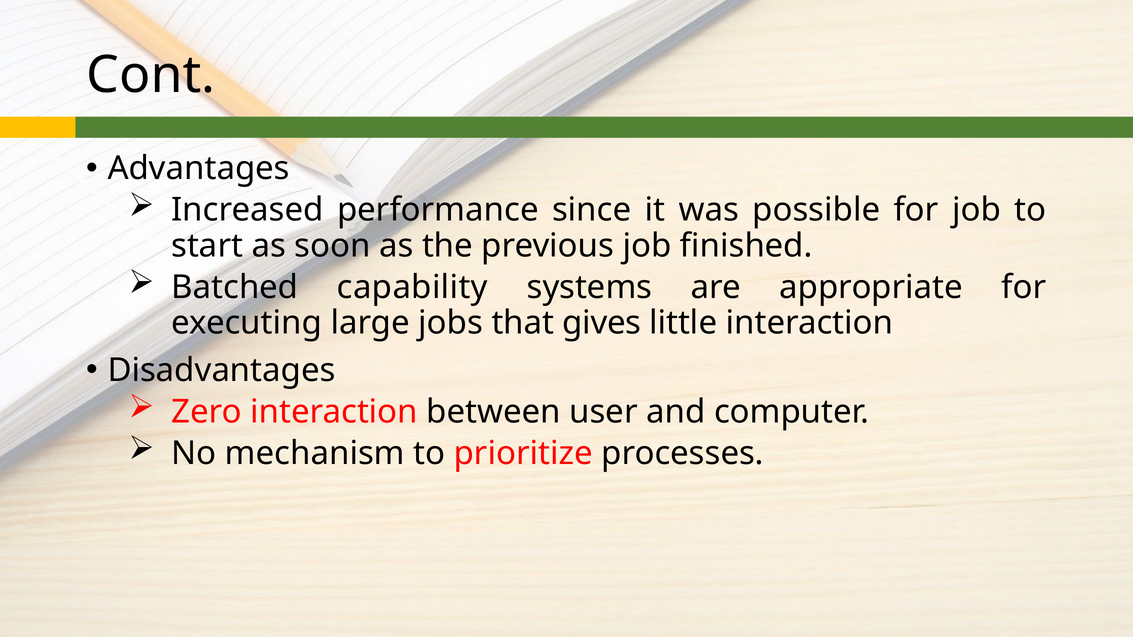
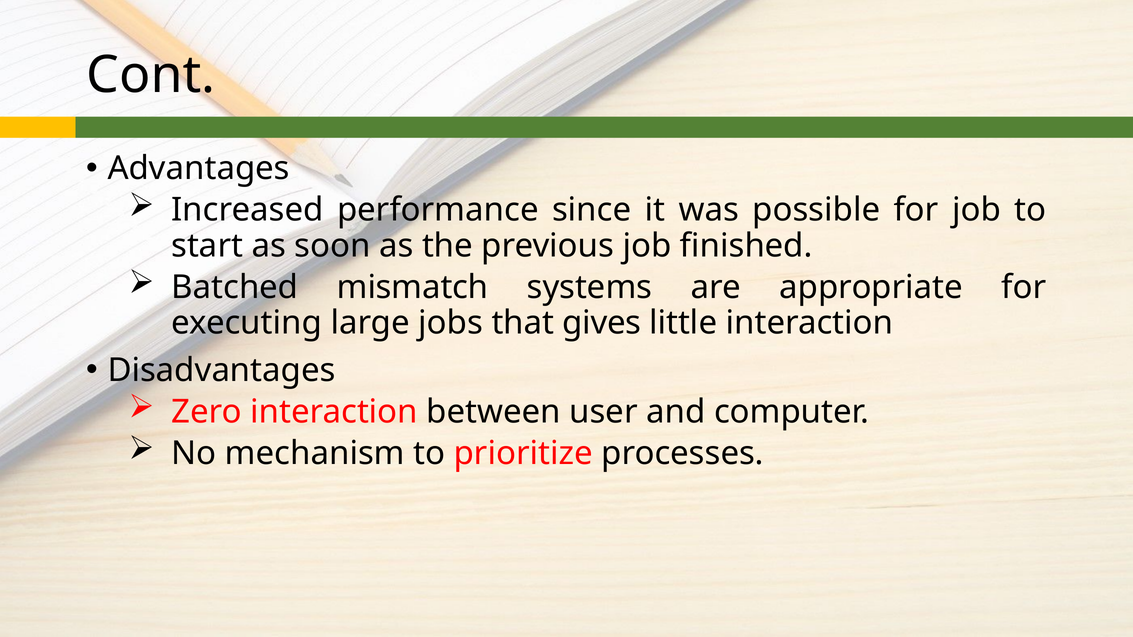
capability: capability -> mismatch (413, 287)
